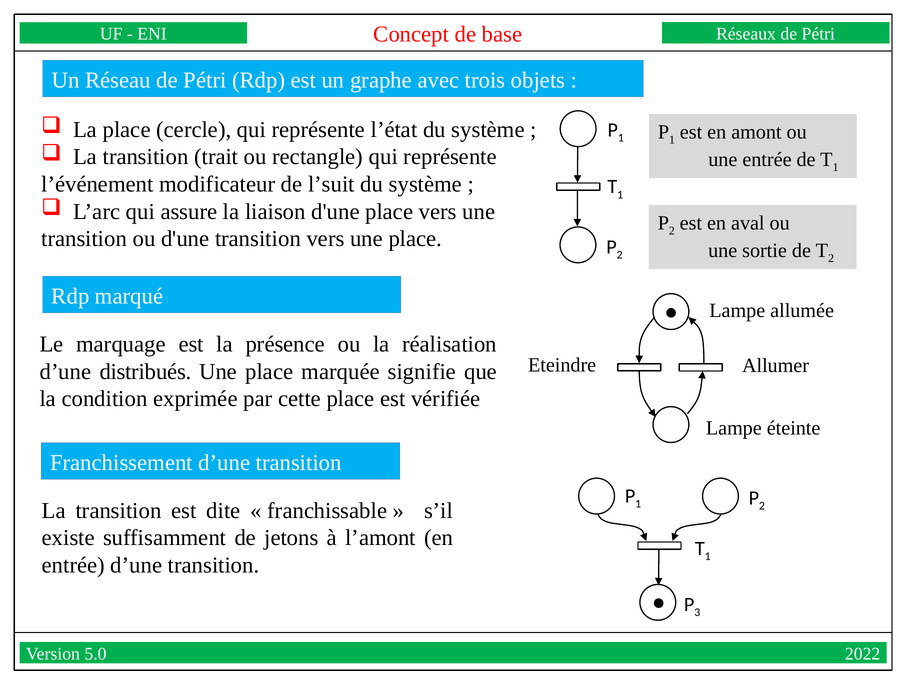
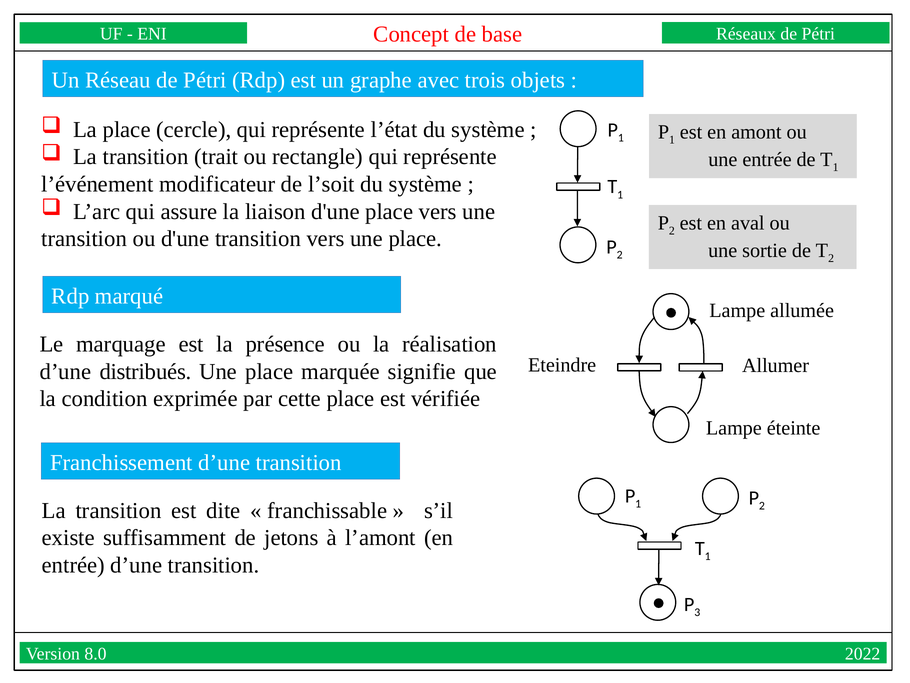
l’suit: l’suit -> l’soit (331, 184)
5.0: 5.0 -> 8.0 (95, 653)
